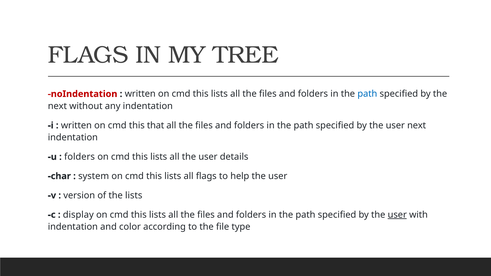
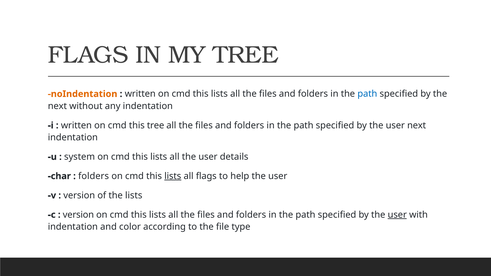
noIndentation colour: red -> orange (83, 94)
this that: that -> tree (156, 125)
folders: folders -> system (80, 157)
system: system -> folders (94, 176)
lists underline: none -> present (173, 176)
display: display -> version (78, 215)
